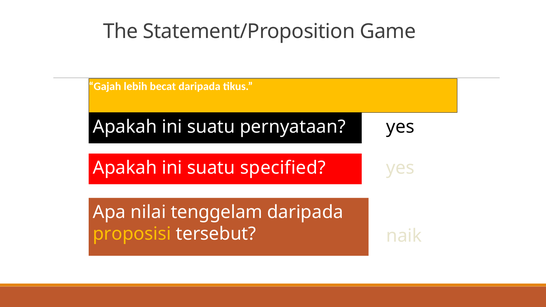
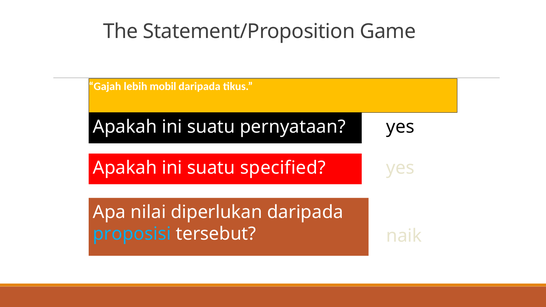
becat: becat -> mobil (163, 87)
tenggelam: tenggelam -> diperlukan (217, 212)
proposisi colour: yellow -> light blue (132, 234)
